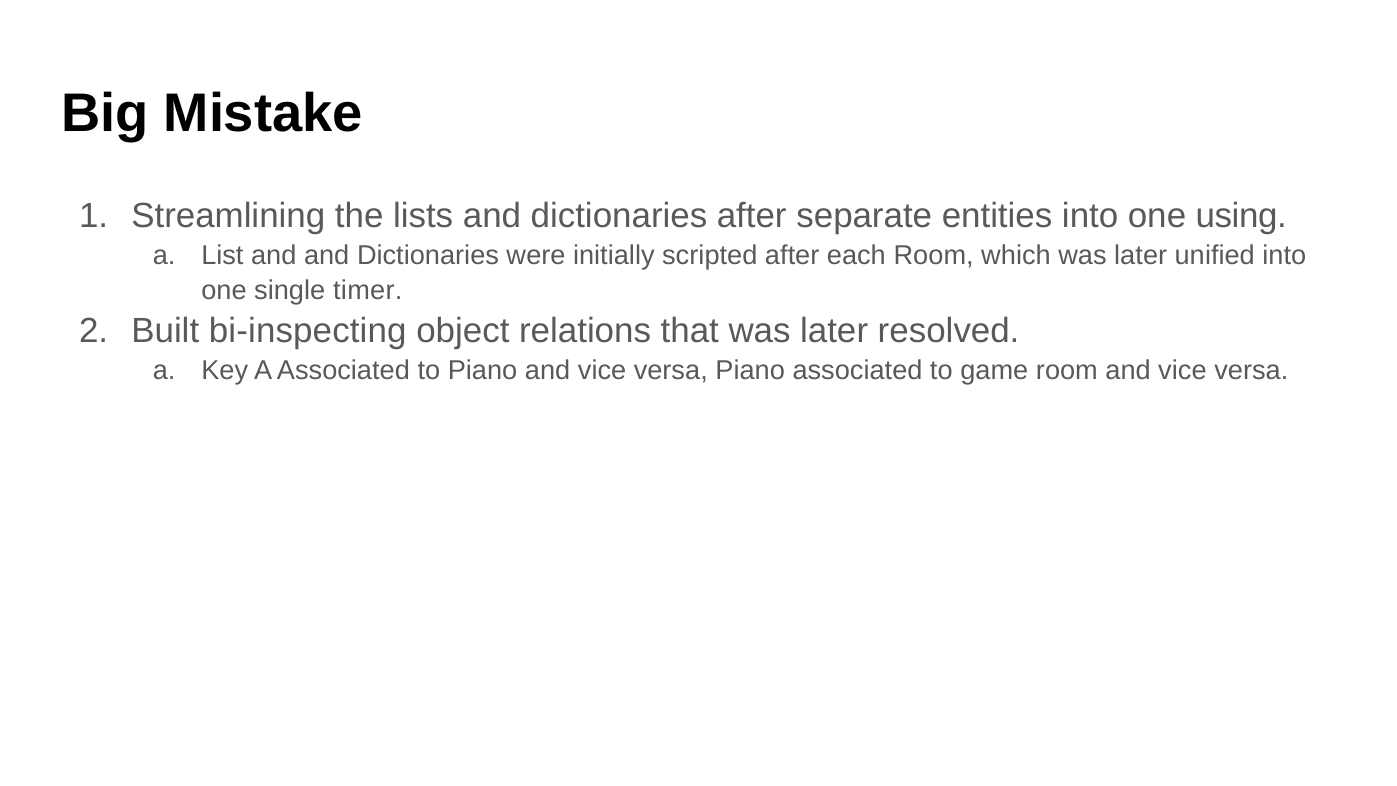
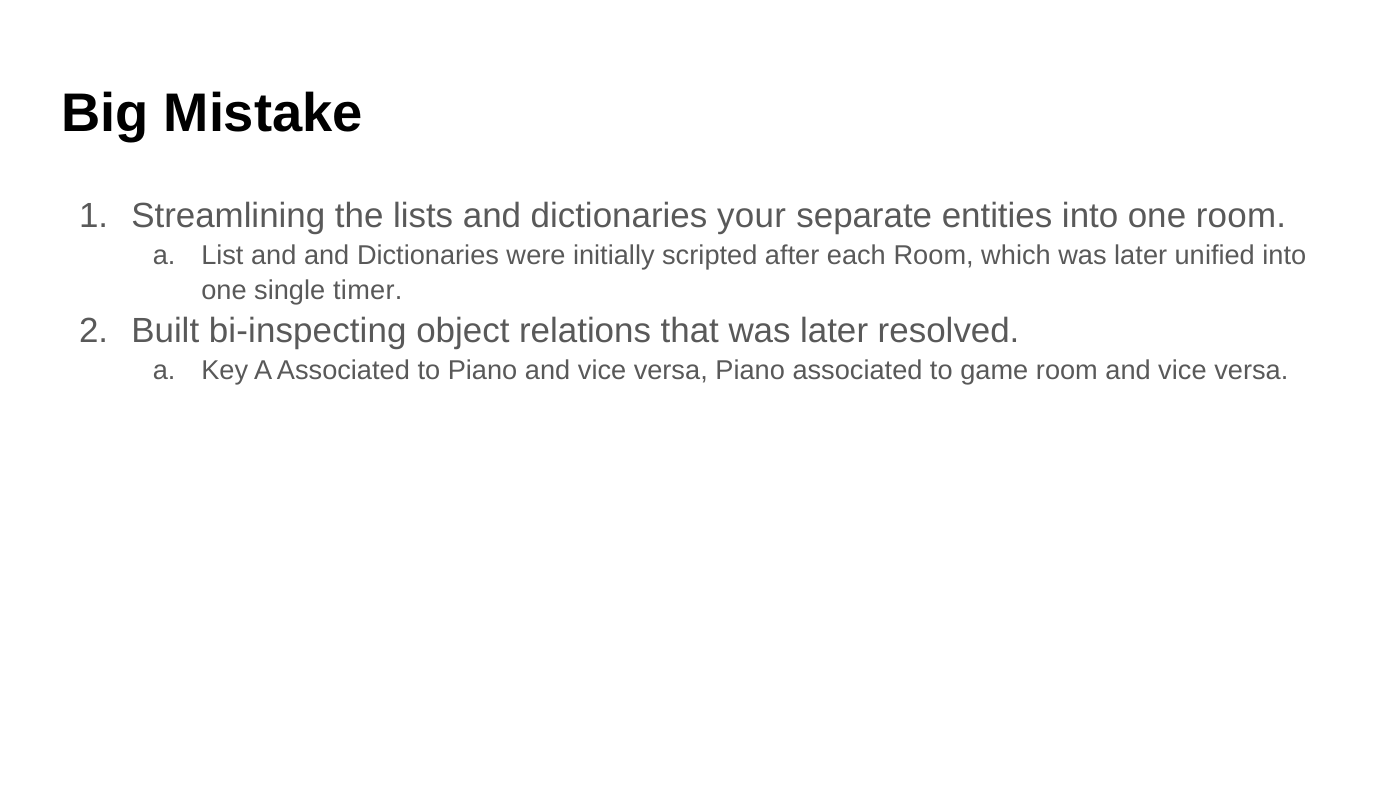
dictionaries after: after -> your (752, 216)
one using: using -> room (1241, 216)
